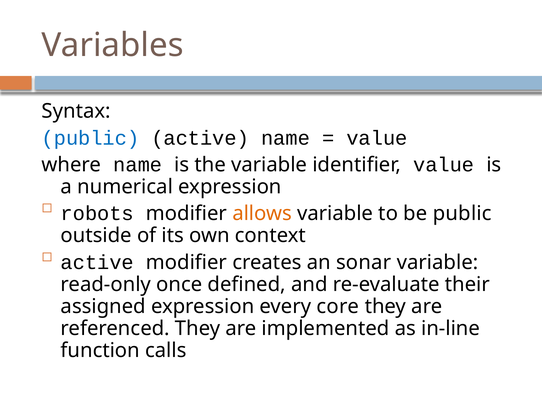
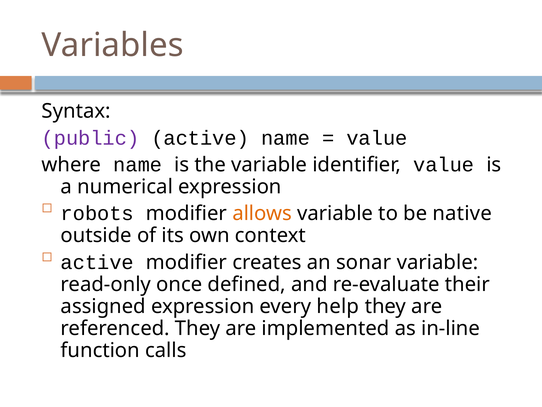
public colour: blue -> purple (90, 138)
be public: public -> native (462, 213)
core: core -> help (338, 306)
